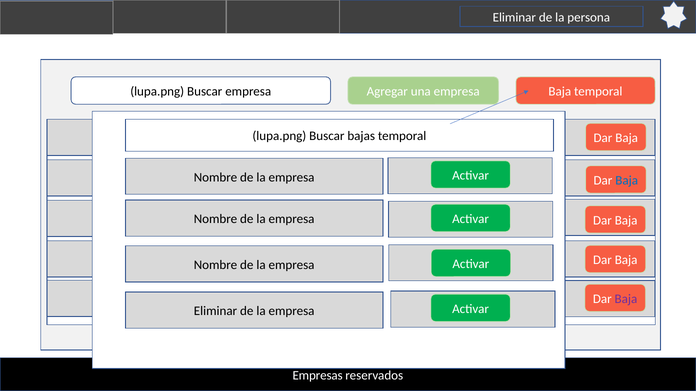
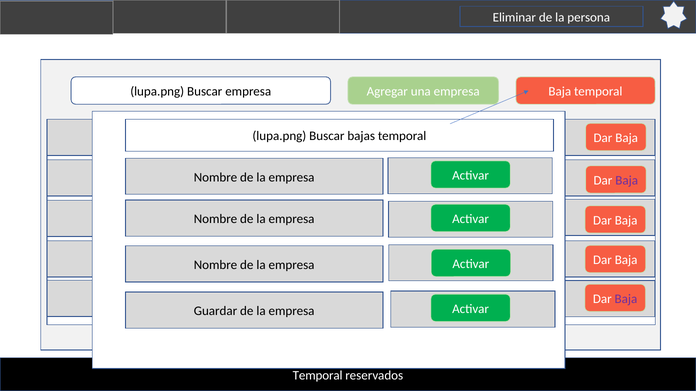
Baja colour: blue -> purple (627, 181)
Eliminar: Eliminar -> Guardar (215, 311)
Empresas: Empresas -> Temporal (318, 376)
